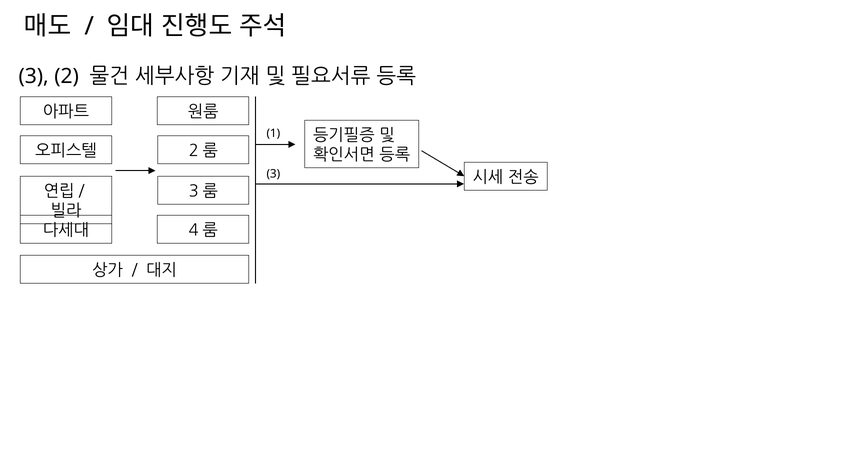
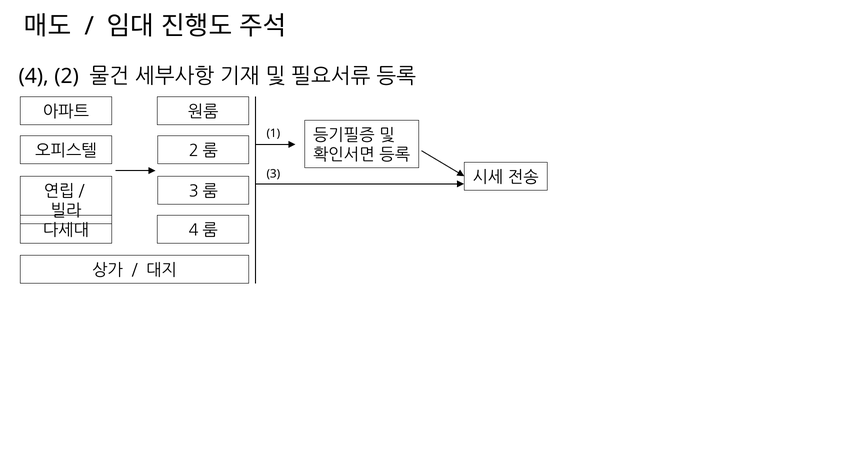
3: 3 -> 4 (34, 76)
